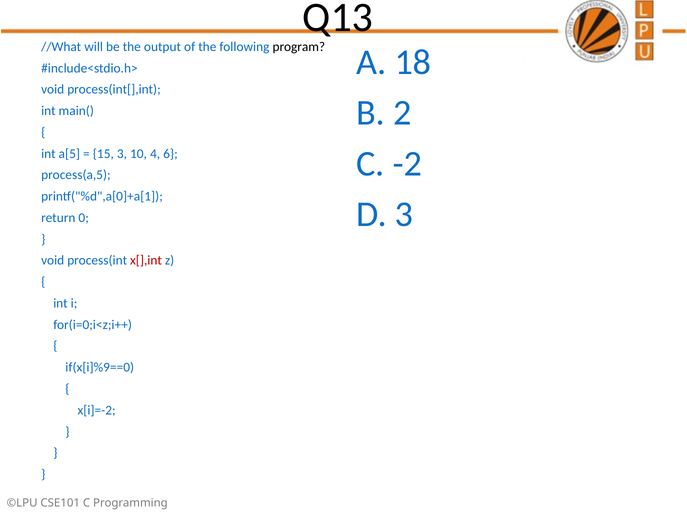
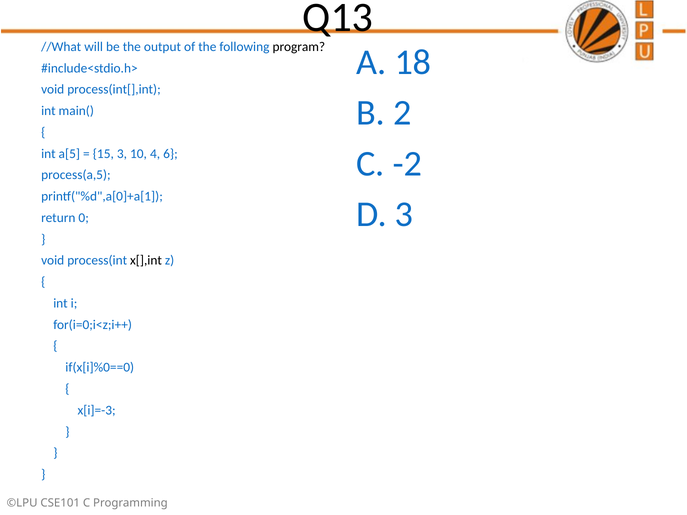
x[],int colour: red -> black (146, 261)
if(x[i]%9==0: if(x[i]%9==0 -> if(x[i]%0==0 (100, 368)
x[i]=-2: x[i]=-2 -> x[i]=-3 (97, 410)
